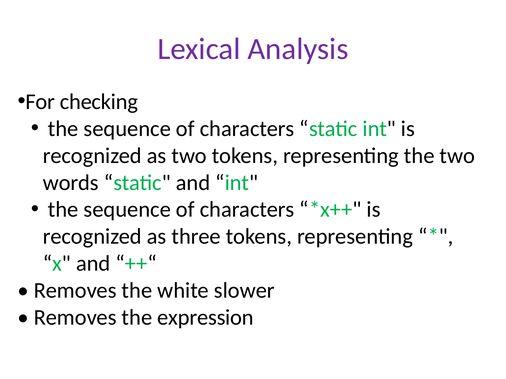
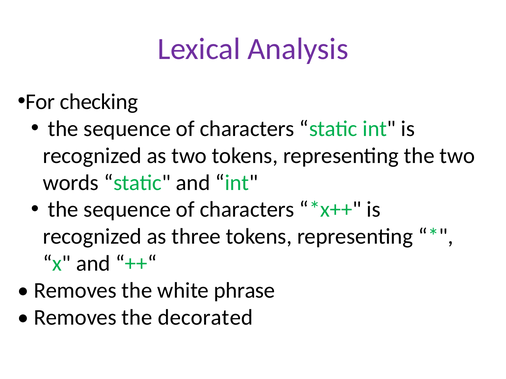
slower: slower -> phrase (244, 291)
expression: expression -> decorated (205, 318)
